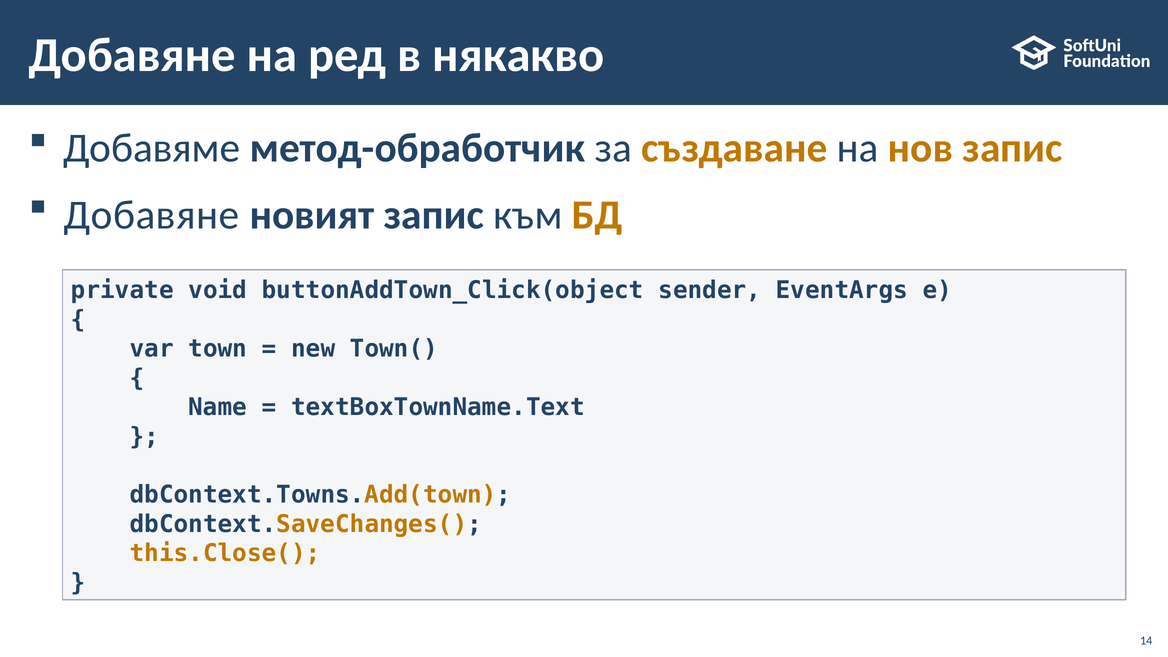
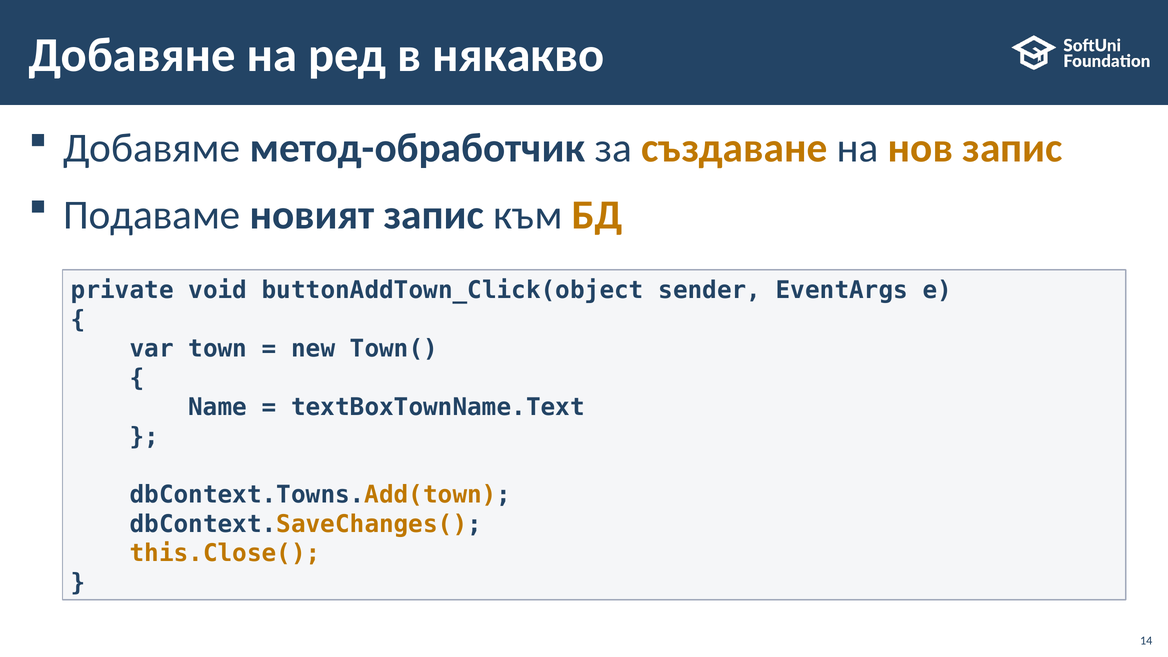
Добавяне: Добавяне -> Подаваме (152, 215)
